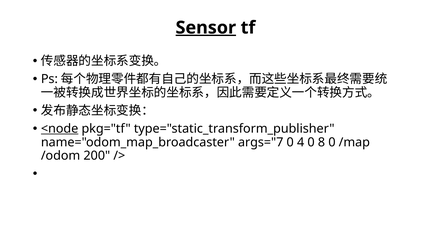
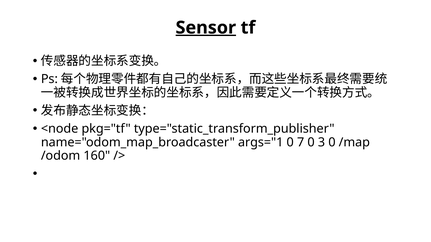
<node underline: present -> none (60, 129)
args="7: args="7 -> args="1 (261, 143)
4: 4 -> 7 (301, 143)
8: 8 -> 3 (321, 143)
200: 200 -> 160 (97, 156)
